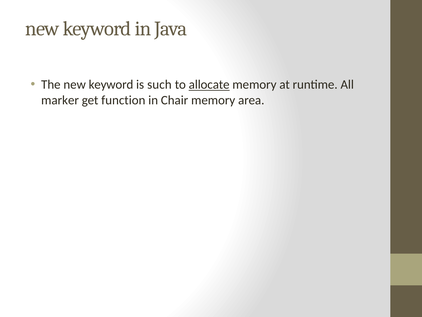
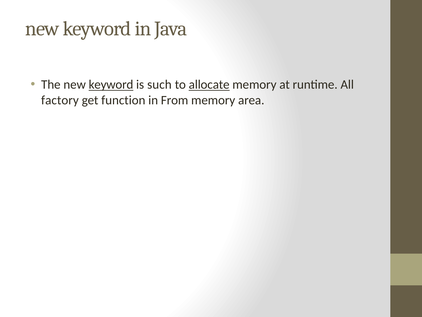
keyword underline: none -> present (111, 85)
marker: marker -> factory (60, 100)
Chair: Chair -> From (175, 100)
